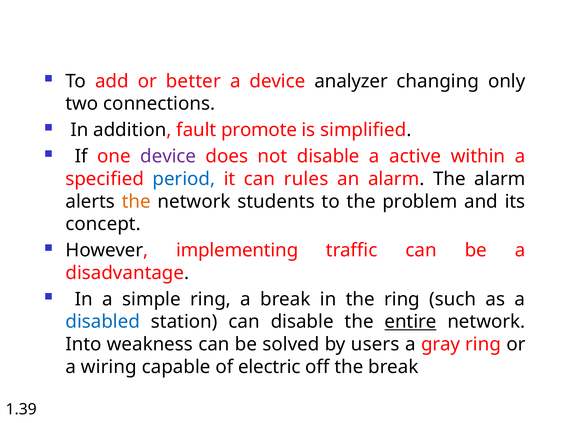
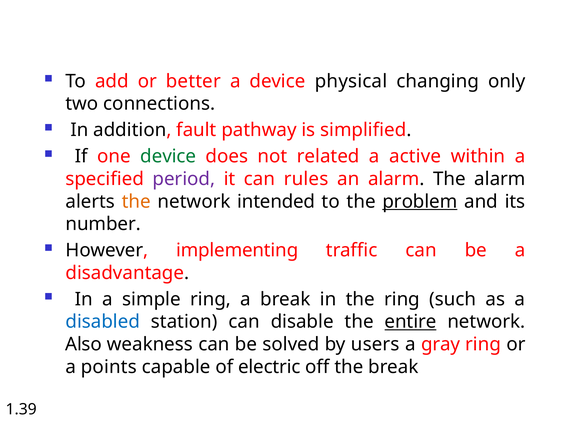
analyzer: analyzer -> physical (351, 81)
promote: promote -> pathway (259, 130)
device colour: purple -> green (168, 156)
not disable: disable -> related (328, 156)
period colour: blue -> purple (184, 179)
students: students -> intended (276, 201)
problem underline: none -> present (420, 201)
concept: concept -> number (103, 224)
Into: Into -> Also (84, 344)
wiring: wiring -> points (109, 367)
